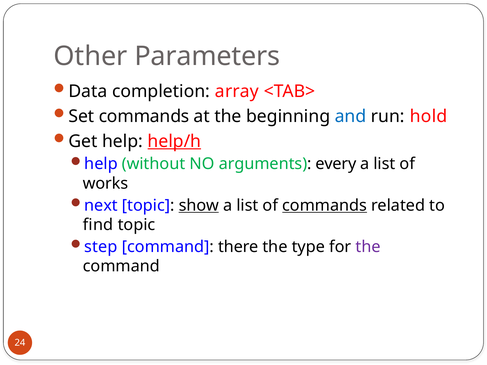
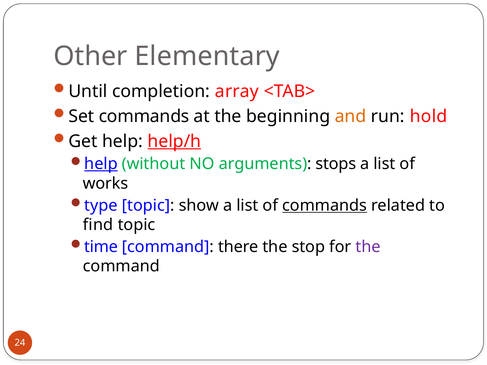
Parameters: Parameters -> Elementary (207, 56)
Data: Data -> Until (88, 91)
and colour: blue -> orange (351, 116)
help underline: none -> present (101, 164)
every: every -> stops (336, 164)
next: next -> type (101, 206)
show underline: present -> none (199, 206)
step: step -> time (101, 247)
type: type -> stop (308, 247)
